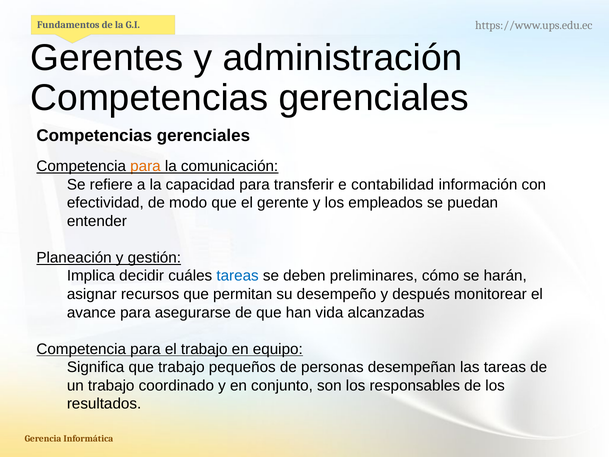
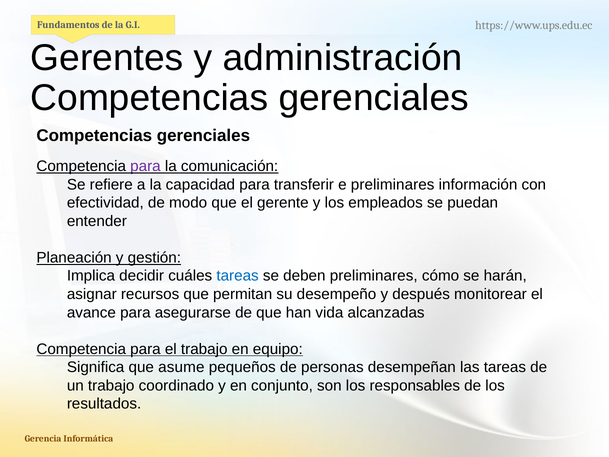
para colour: orange -> purple (145, 166)
e contabilidad: contabilidad -> preliminares (393, 184)
que trabajo: trabajo -> asume (181, 367)
